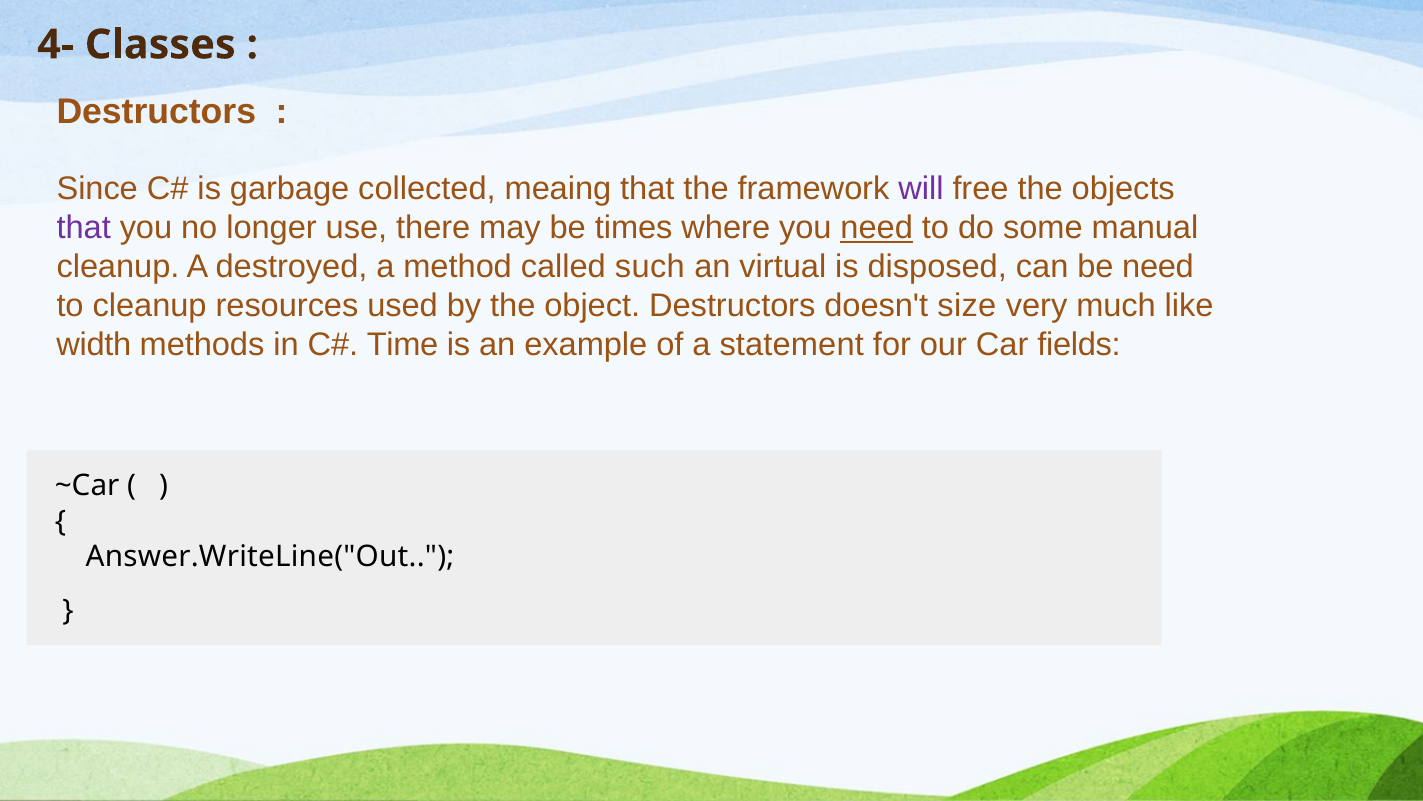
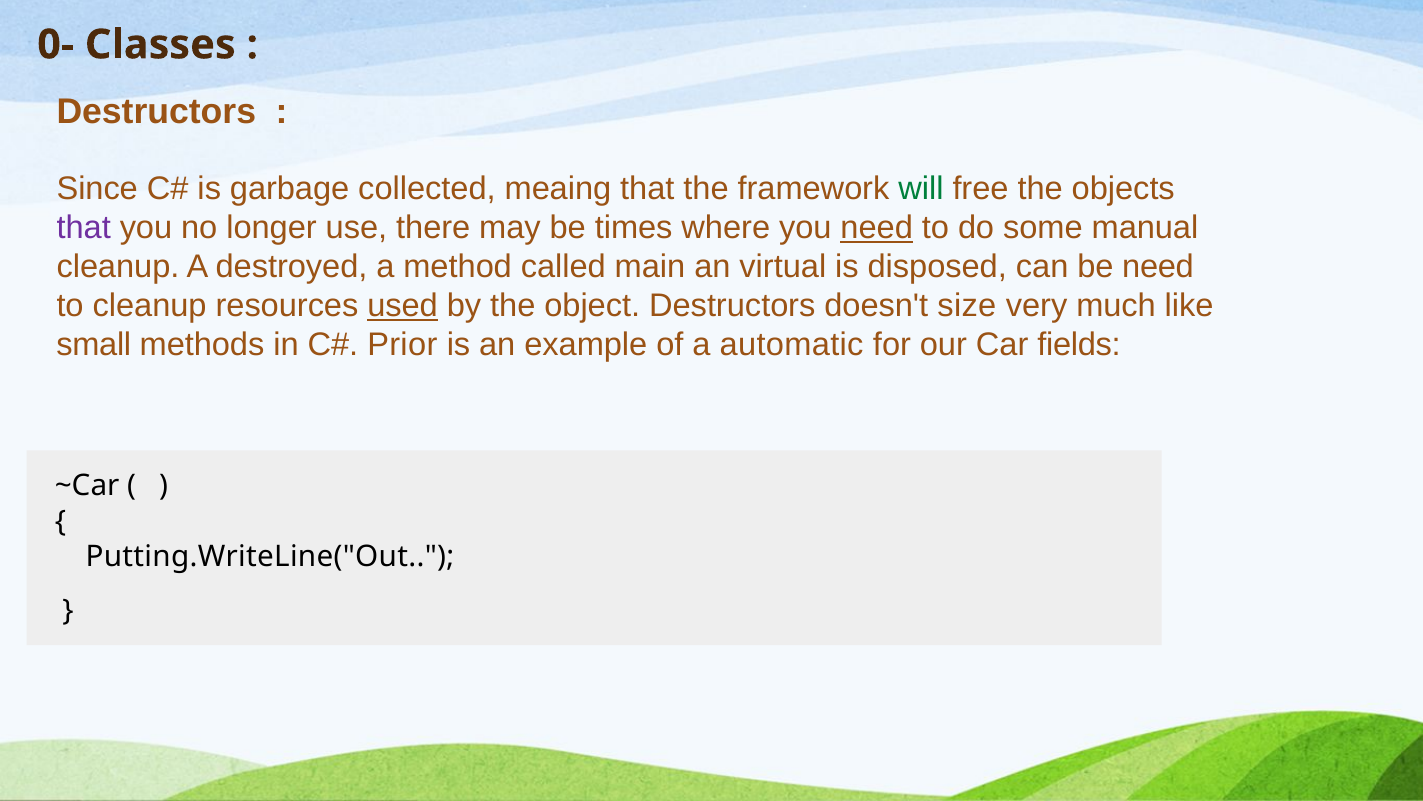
4-: 4- -> 0- (56, 45)
will colour: purple -> green (921, 188)
such: such -> main (650, 267)
used underline: none -> present (403, 306)
width: width -> small (94, 345)
Time: Time -> Prior (402, 345)
statement: statement -> automatic (792, 345)
Answer.WriteLine("Out: Answer.WriteLine("Out -> Putting.WriteLine("Out (270, 557)
